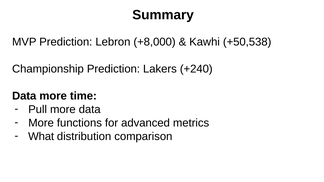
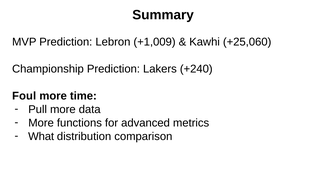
+8,000: +8,000 -> +1,009 (155, 42)
+50,538: +50,538 -> +25,060 (247, 42)
Data: Data -> Foul (24, 96)
